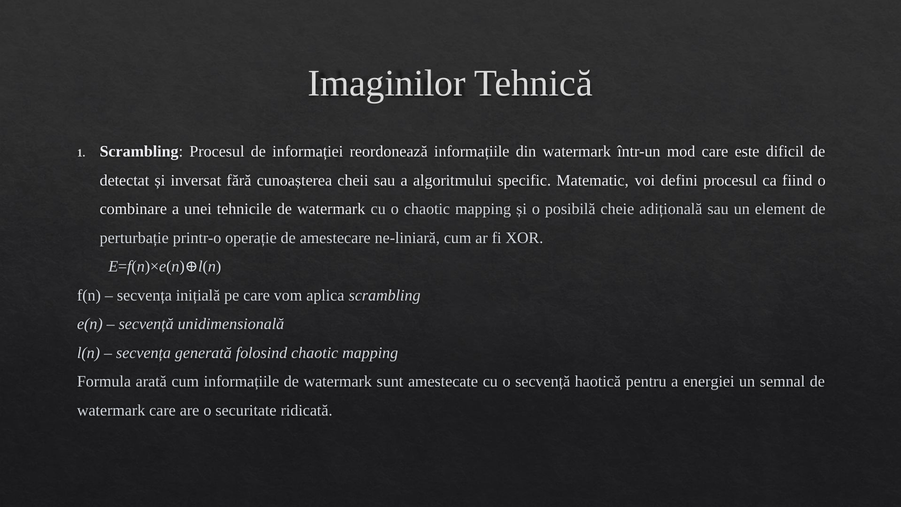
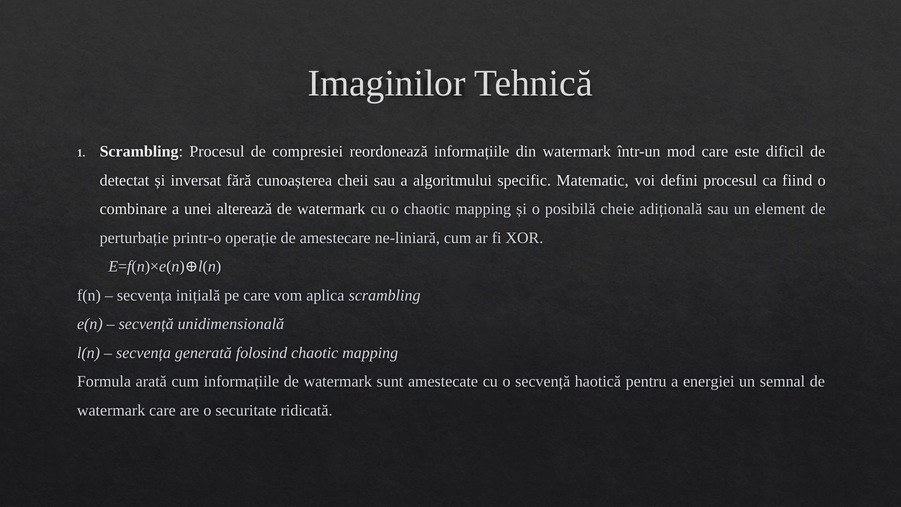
informației: informației -> compresiei (308, 152)
tehnicile: tehnicile -> alterează (244, 209)
